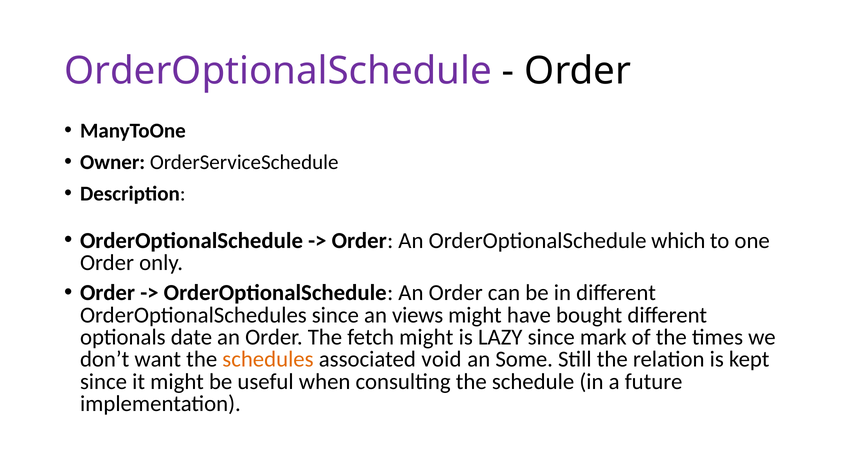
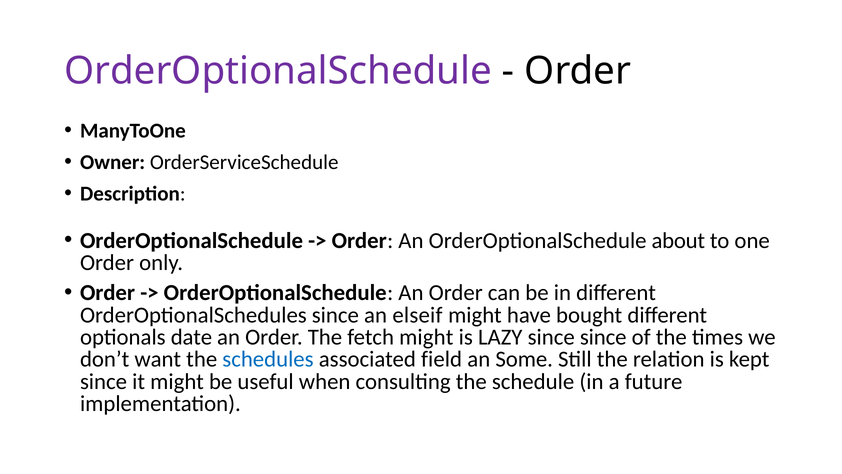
which: which -> about (678, 240)
views: views -> elseif (417, 315)
since mark: mark -> since (603, 337)
schedules colour: orange -> blue (268, 359)
void: void -> field (442, 359)
